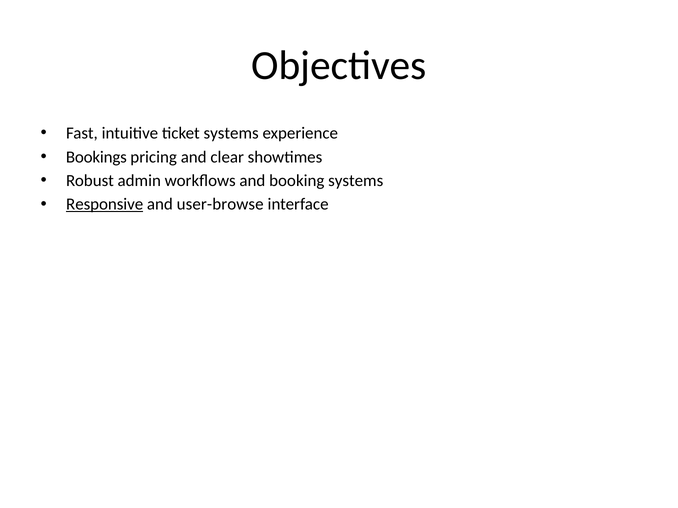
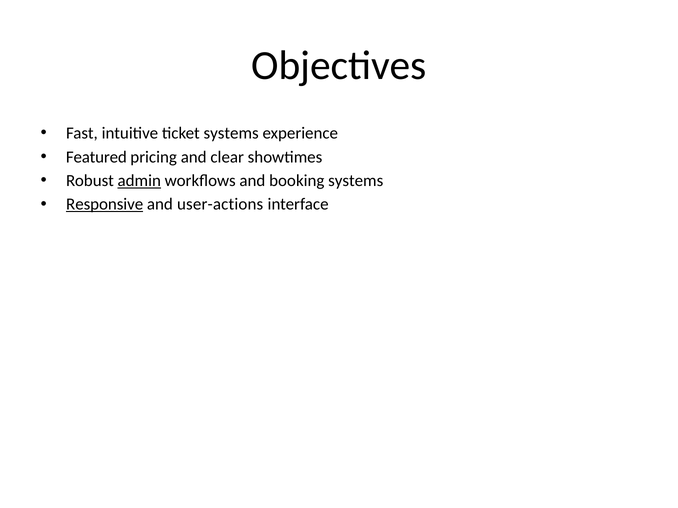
Bookings: Bookings -> Featured (96, 157)
admin underline: none -> present (139, 181)
user-browse: user-browse -> user-actions (220, 205)
